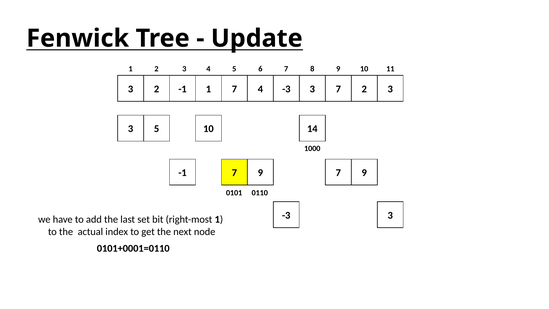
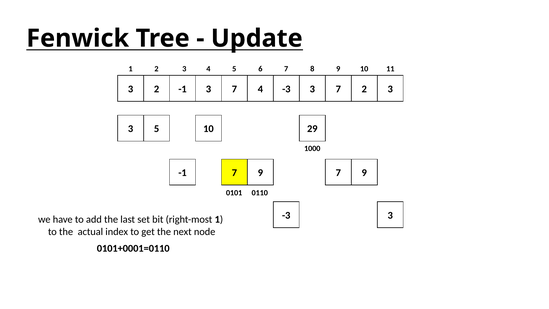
-1 1: 1 -> 3 (208, 89)
14: 14 -> 29 (312, 129)
